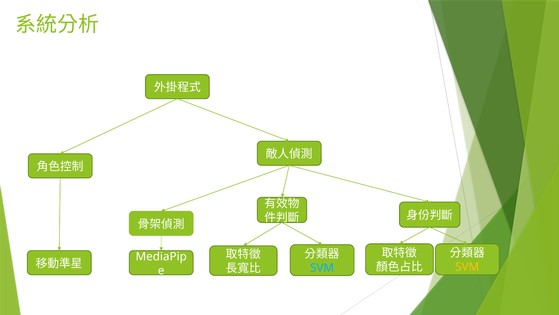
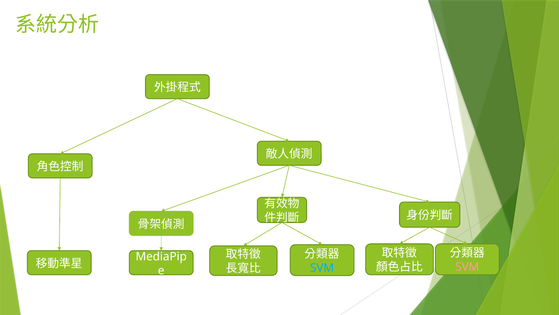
SVM colour: yellow -> pink (467, 267)
